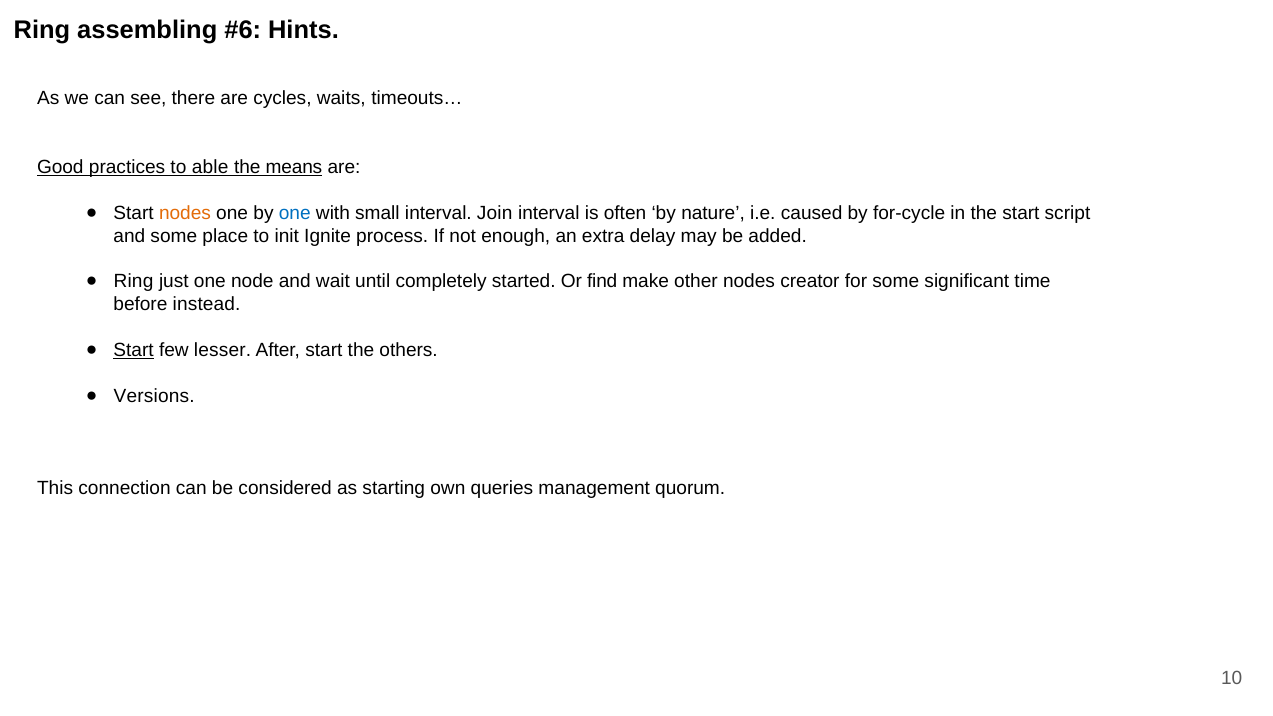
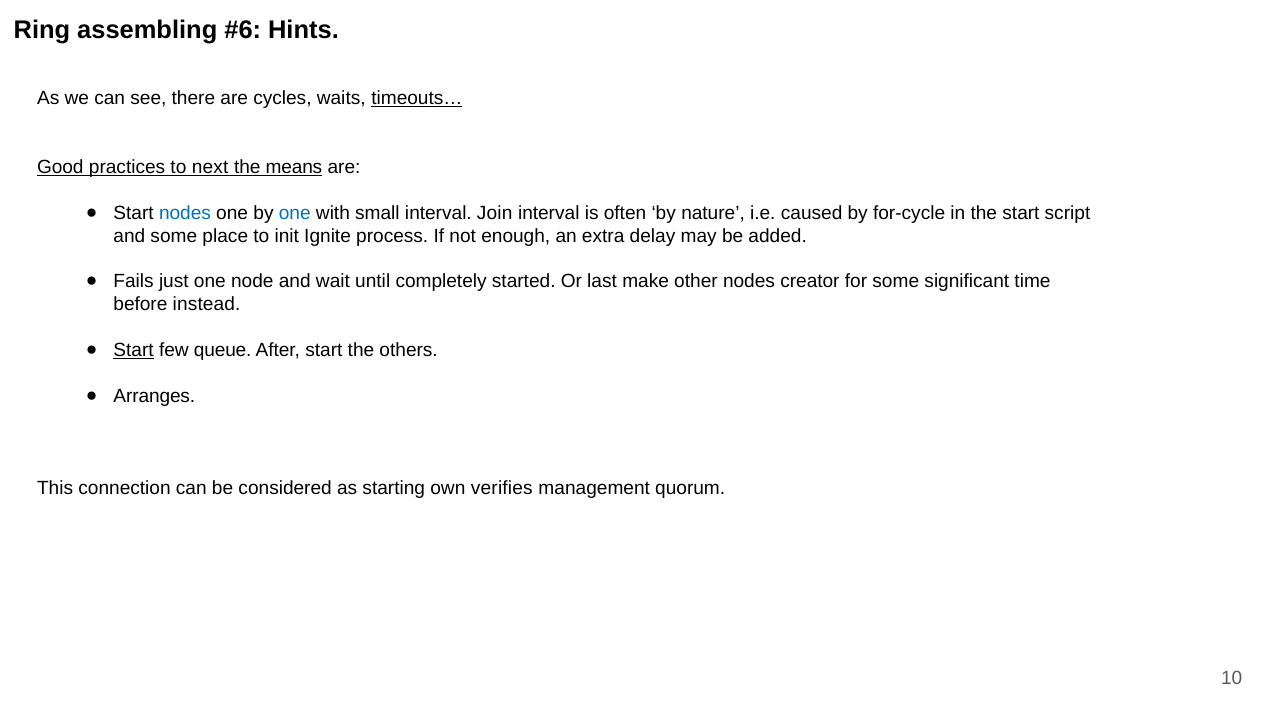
timeouts… underline: none -> present (417, 98)
able: able -> next (210, 167)
nodes colour: orange -> blue (185, 213)
Ring: Ring -> Fails (134, 282)
find: find -> last (602, 282)
lesser: lesser -> queue (223, 350)
Versions: Versions -> Arranges (154, 396)
queries: queries -> verifies (502, 488)
